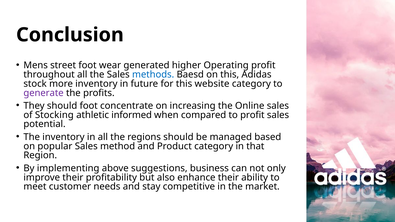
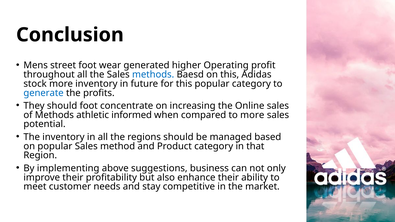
this website: website -> popular (212, 84)
generate colour: purple -> blue (44, 93)
of Stocking: Stocking -> Methods (54, 115)
to profit: profit -> more (252, 115)
